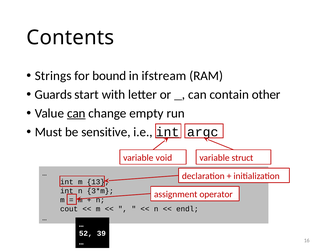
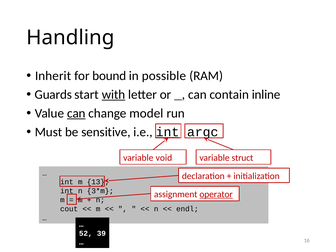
Contents: Contents -> Handling (70, 38)
Strings: Strings -> Inherit (53, 76)
ifstream: ifstream -> possible (164, 76)
with underline: none -> present (114, 95)
other: other -> inline (266, 95)
empty: empty -> model (146, 113)
operator underline: none -> present (216, 194)
